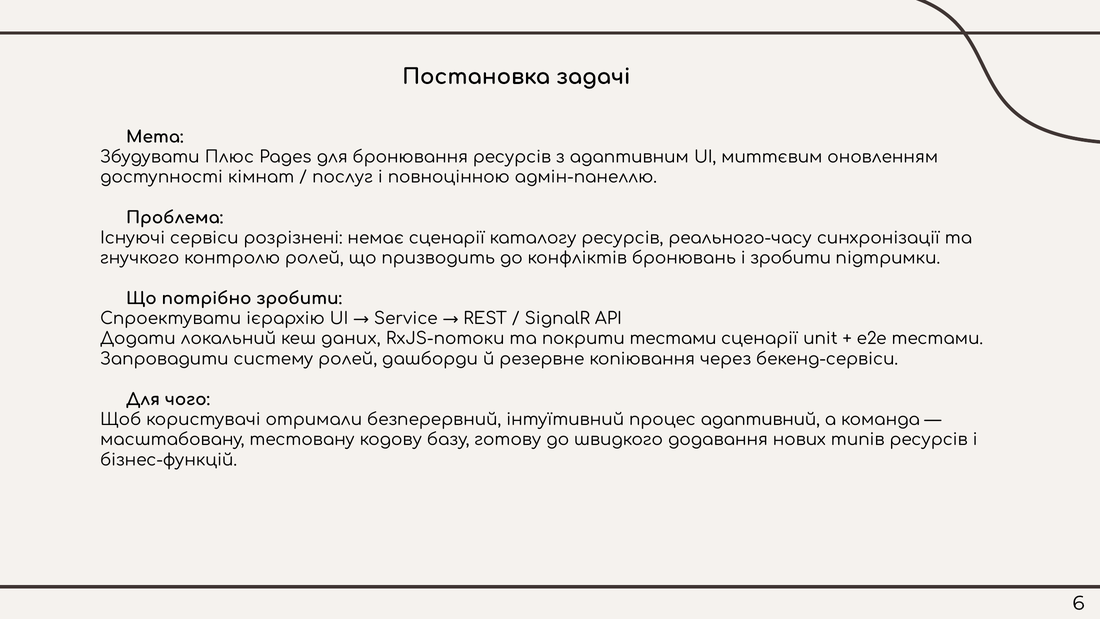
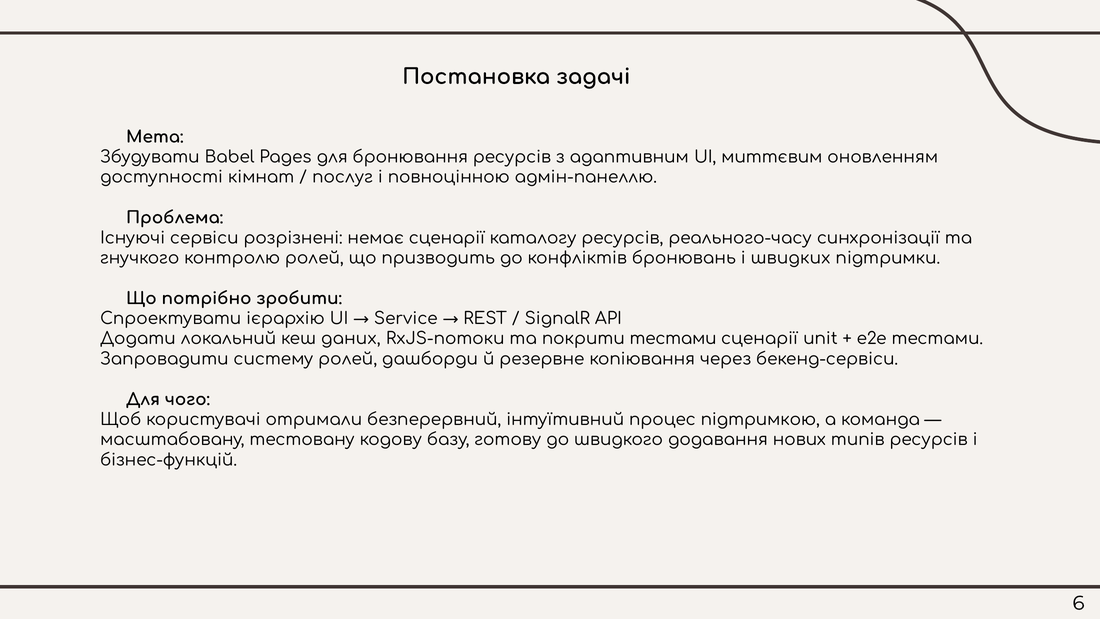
Плюс: Плюс -> Babel (230, 157)
і зробити: зробити -> швидких (791, 258)
адаптивний: адаптивний -> підтримкою (760, 420)
